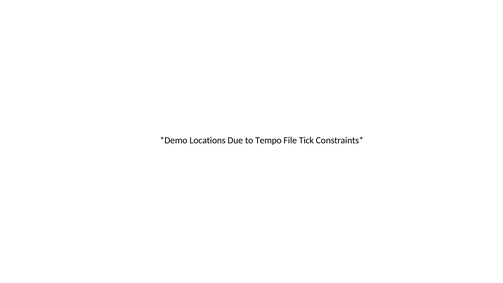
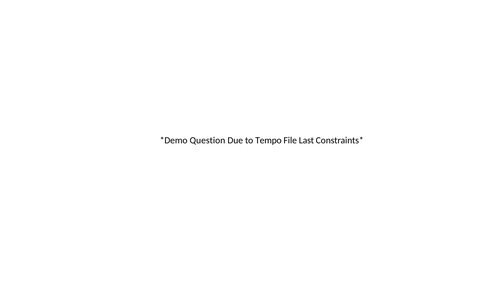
Locations: Locations -> Question (207, 140)
Tick: Tick -> Last (306, 140)
